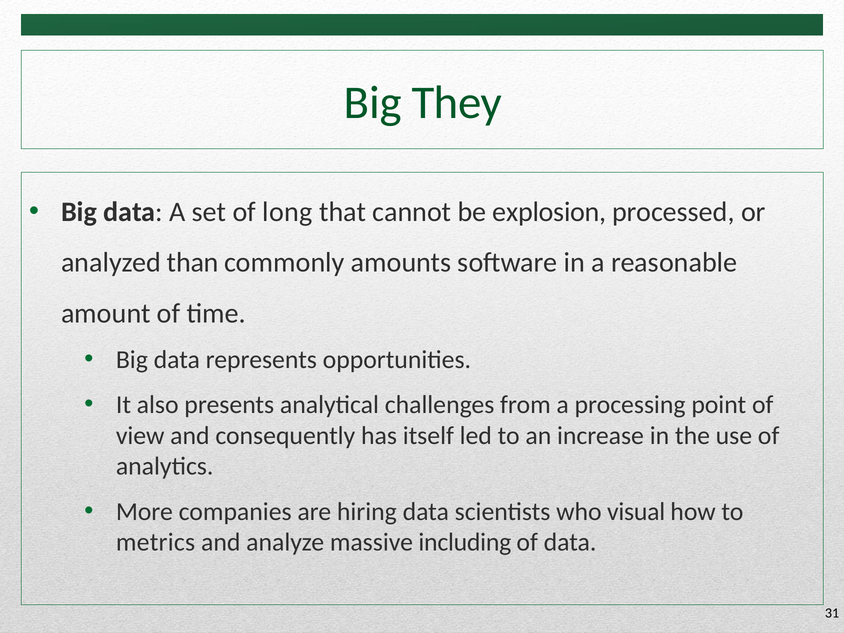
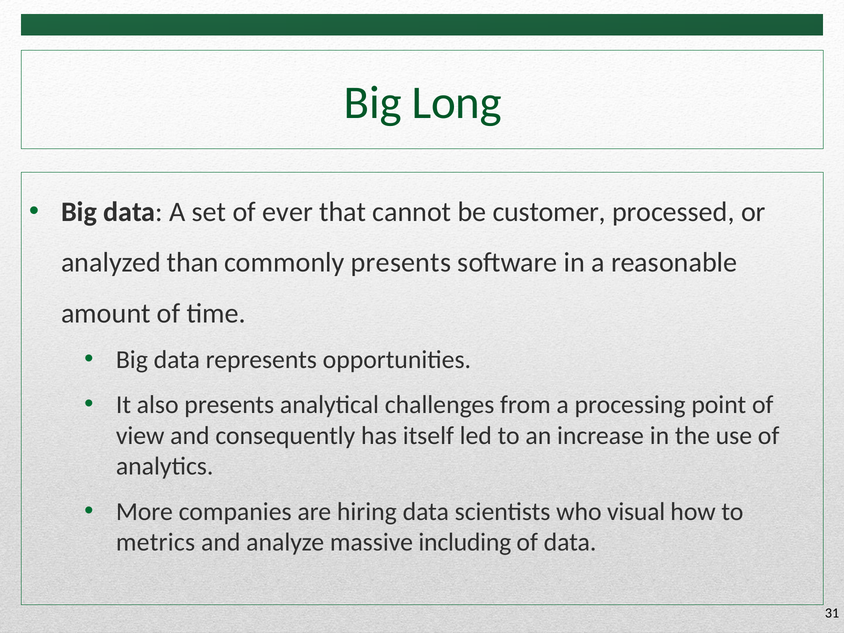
They: They -> Long (457, 103)
long: long -> ever (288, 212)
explosion: explosion -> customer (549, 212)
commonly amounts: amounts -> presents (401, 263)
